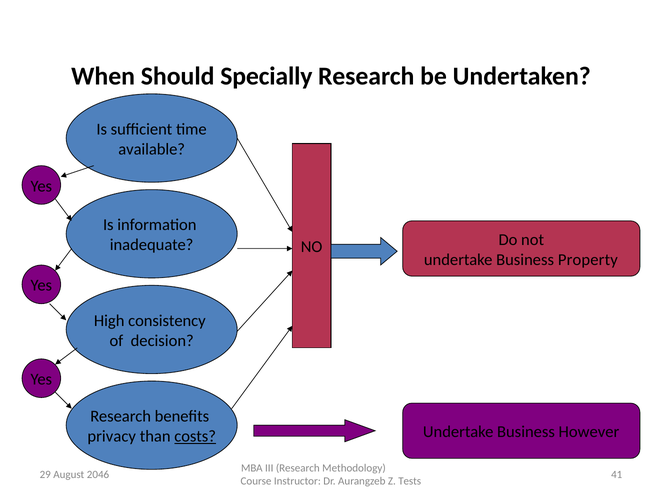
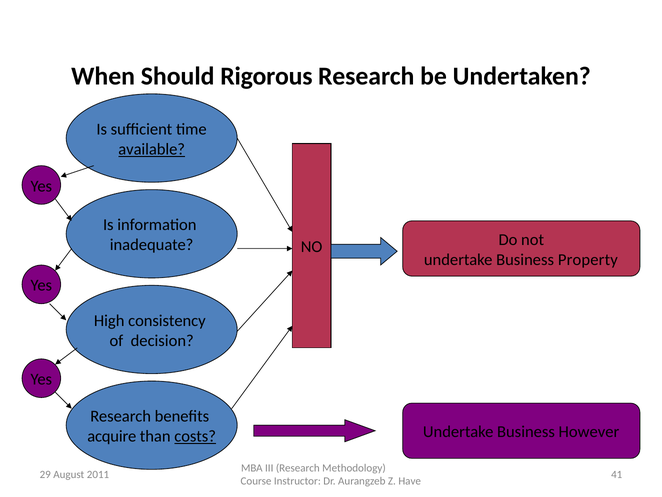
Specially: Specially -> Rigorous (266, 76)
available underline: none -> present (152, 149)
privacy: privacy -> acquire (112, 436)
2046: 2046 -> 2011 (98, 474)
Tests: Tests -> Have (410, 481)
